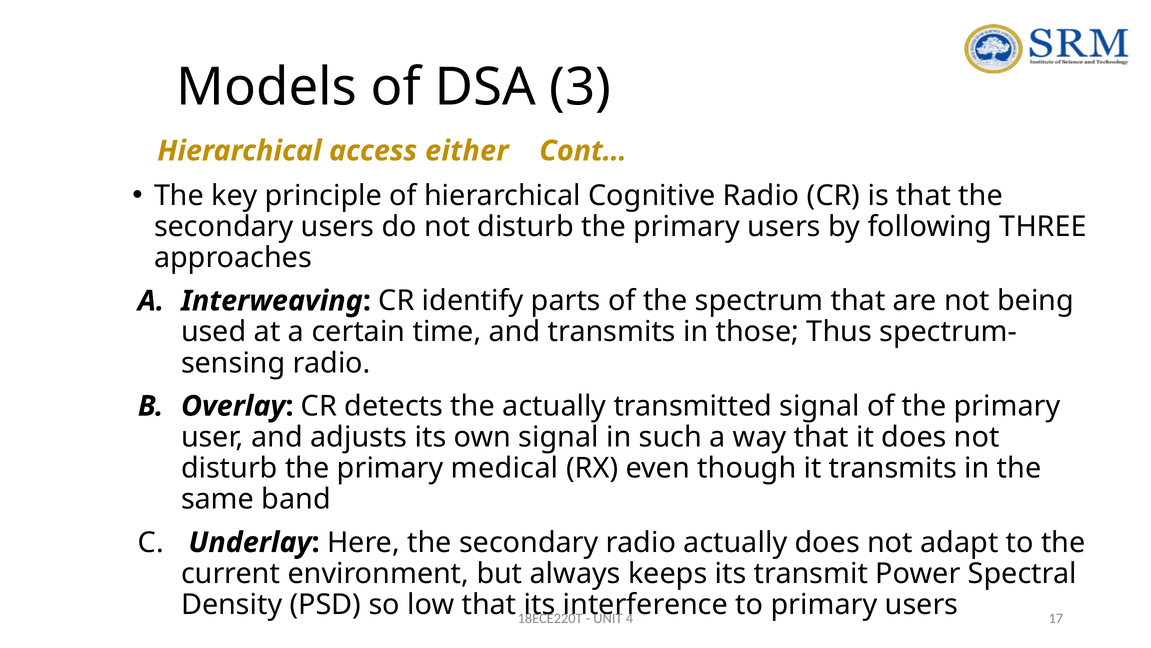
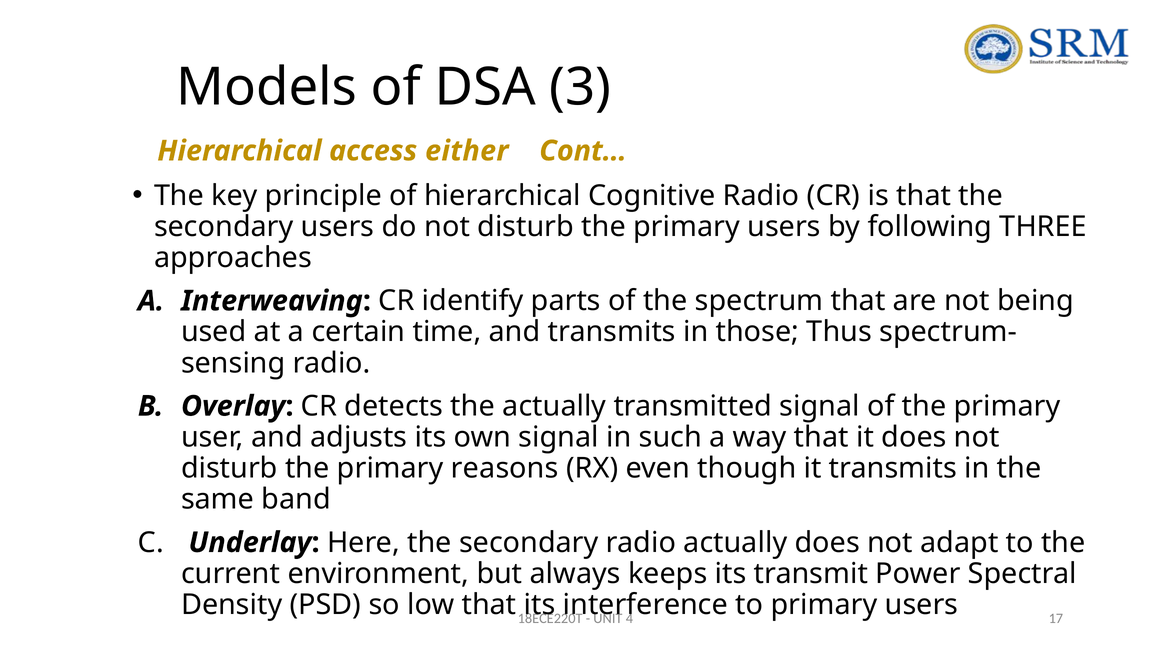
medical: medical -> reasons (505, 468)
